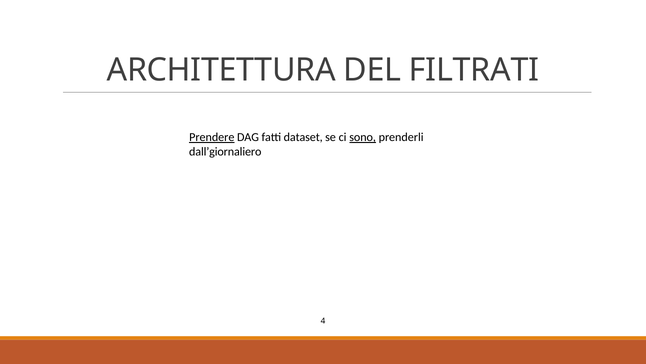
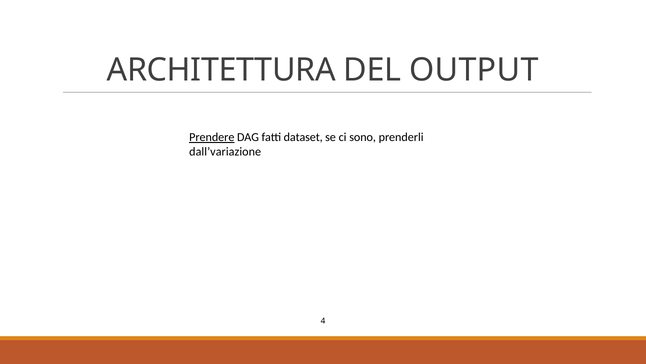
FILTRATI: FILTRATI -> OUTPUT (474, 70)
sono underline: present -> none (363, 137)
dall’giornaliero: dall’giornaliero -> dall’variazione (225, 152)
